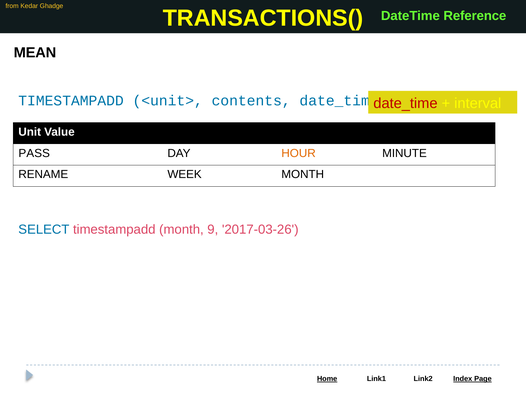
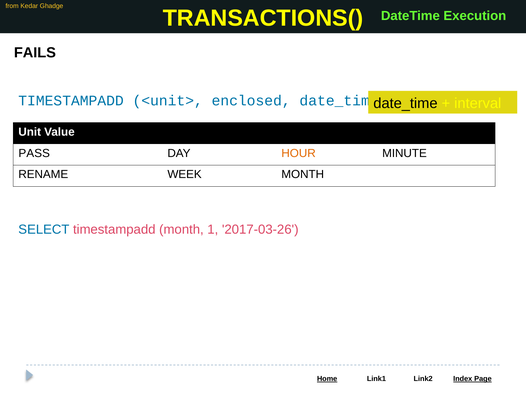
Reference: Reference -> Execution (475, 16)
MEAN: MEAN -> FAILS (35, 53)
contents: contents -> enclosed (251, 101)
date_time colour: red -> black (405, 103)
9: 9 -> 1 (213, 230)
